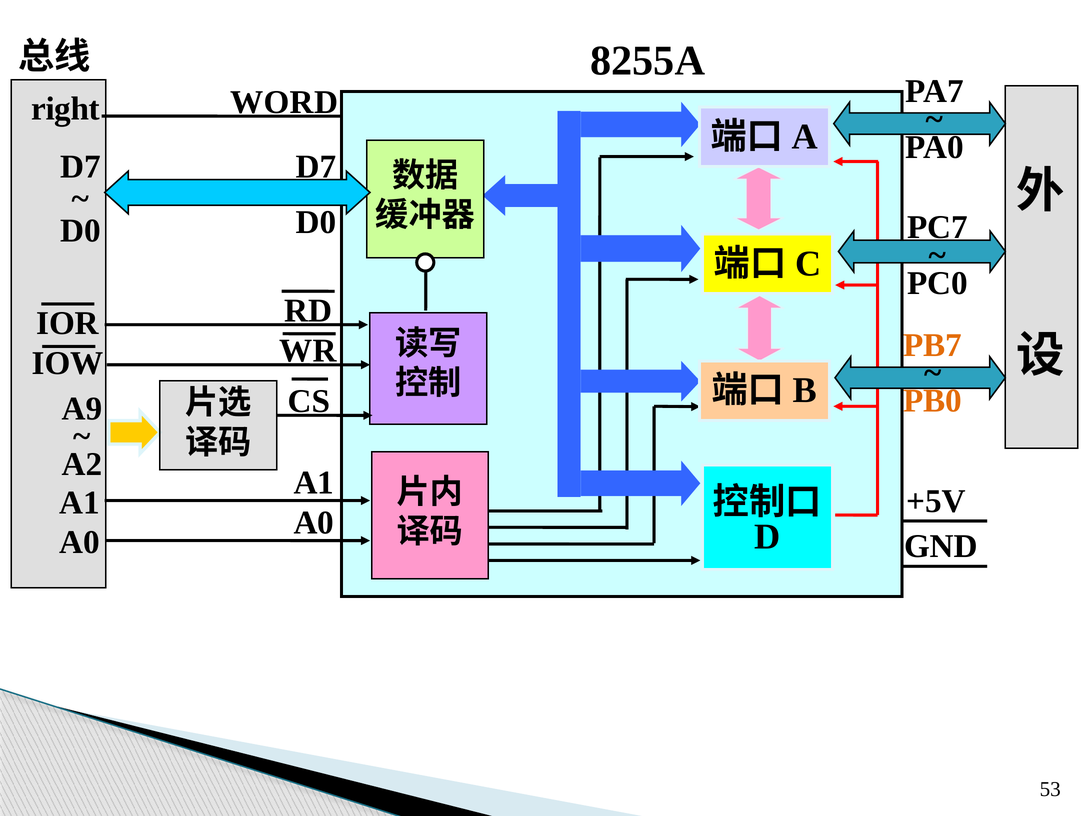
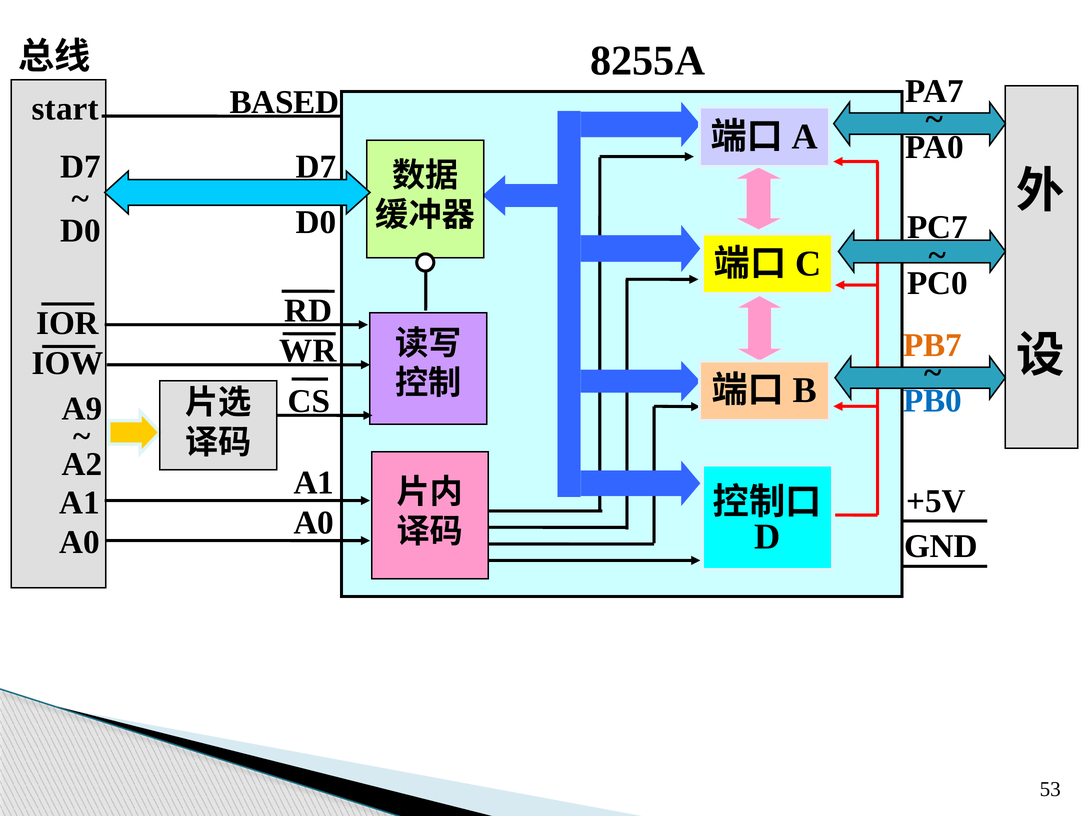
WORD: WORD -> BASED (284, 102)
right: right -> start (65, 109)
PB0 colour: orange -> blue (933, 401)
